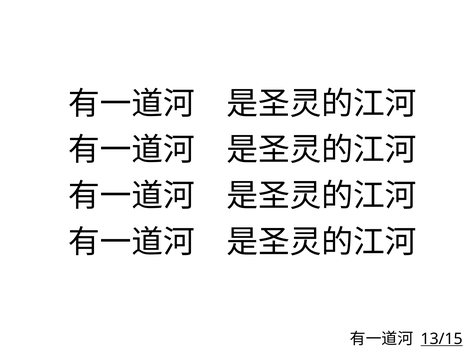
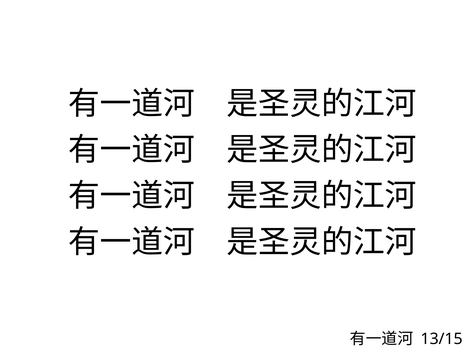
13/15 underline: present -> none (442, 339)
